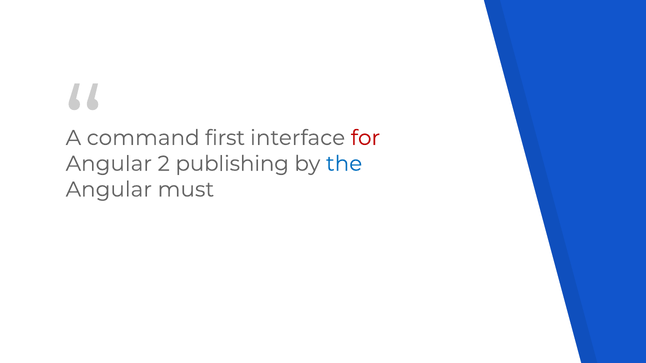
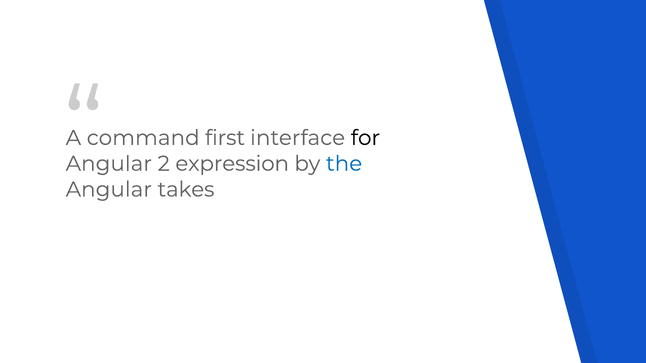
for colour: red -> black (365, 138)
publishing: publishing -> expression (232, 164)
must: must -> takes (186, 190)
